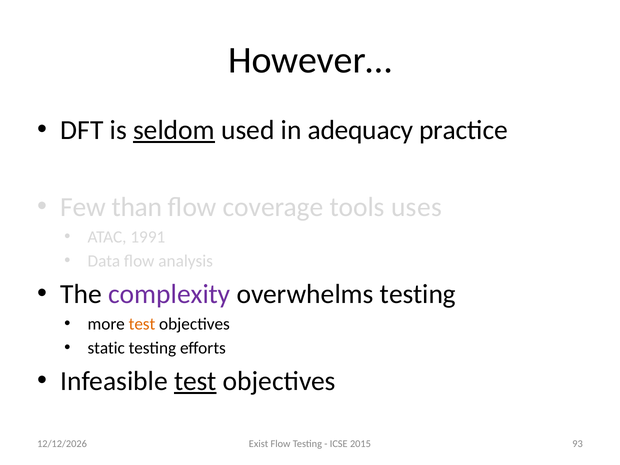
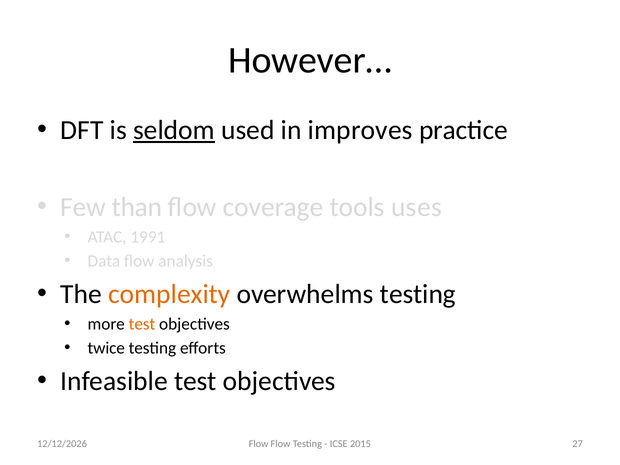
adequacy: adequacy -> improves (360, 130)
complexity colour: purple -> orange (169, 294)
static: static -> twice (106, 348)
test underline: present -> none (195, 381)
Exist: Exist -> Flow (259, 444)
93: 93 -> 27 (578, 444)
